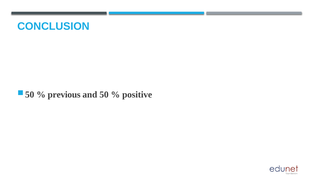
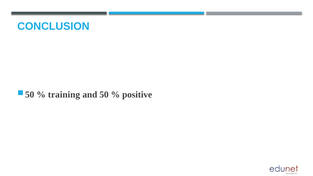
previous: previous -> training (64, 95)
